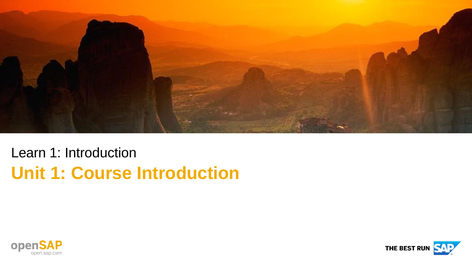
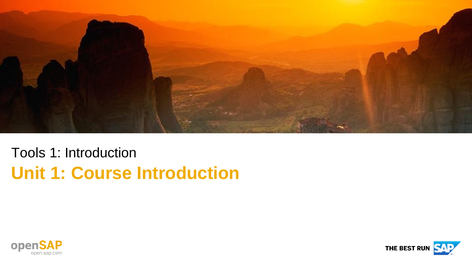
Learn: Learn -> Tools (28, 152)
